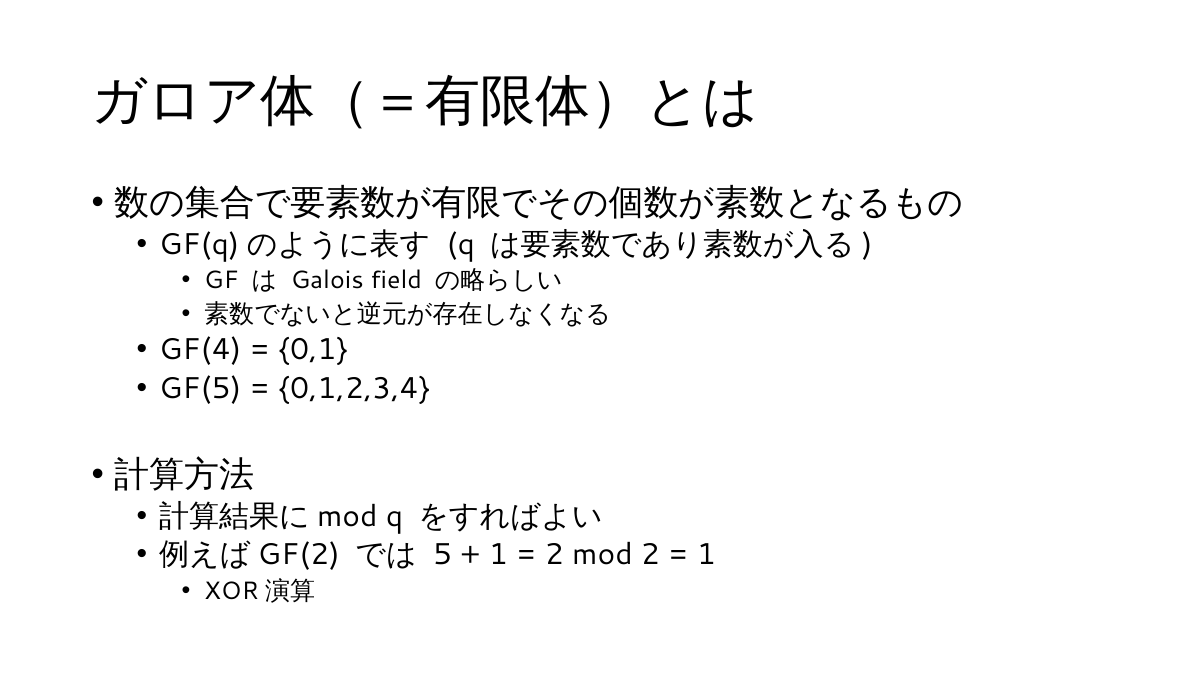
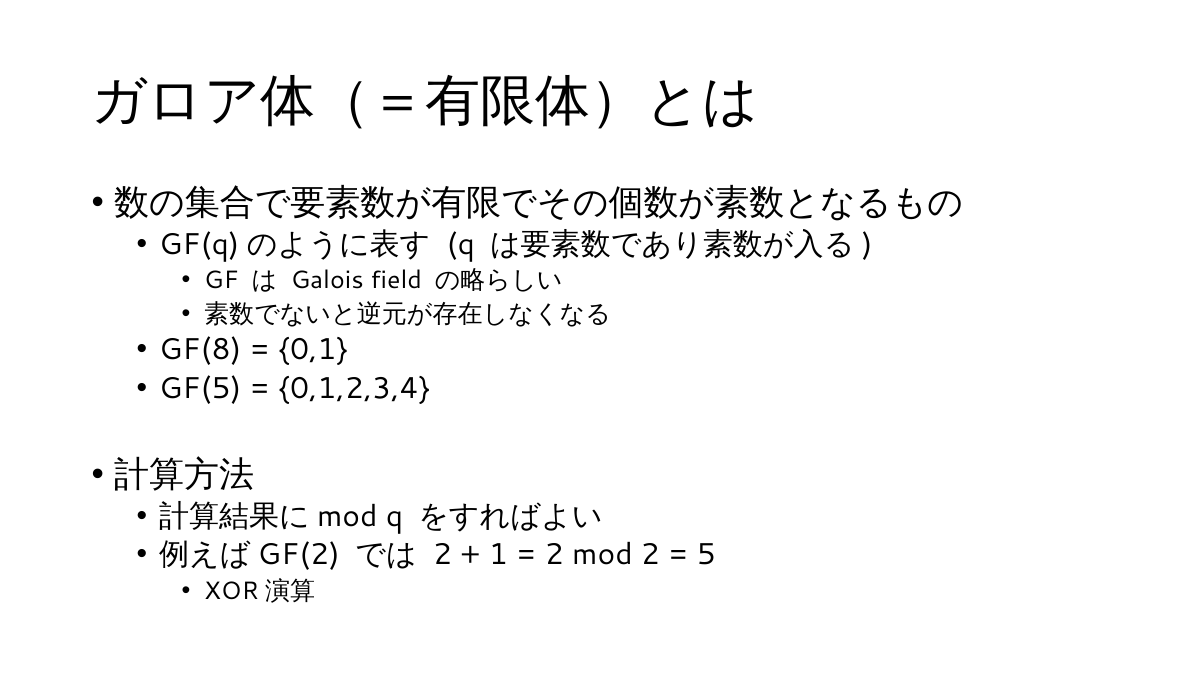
GF(4: GF(4 -> GF(8 (200, 350)
5: 5 -> 2 (443, 555)
1: 1 -> 5 (706, 555)
